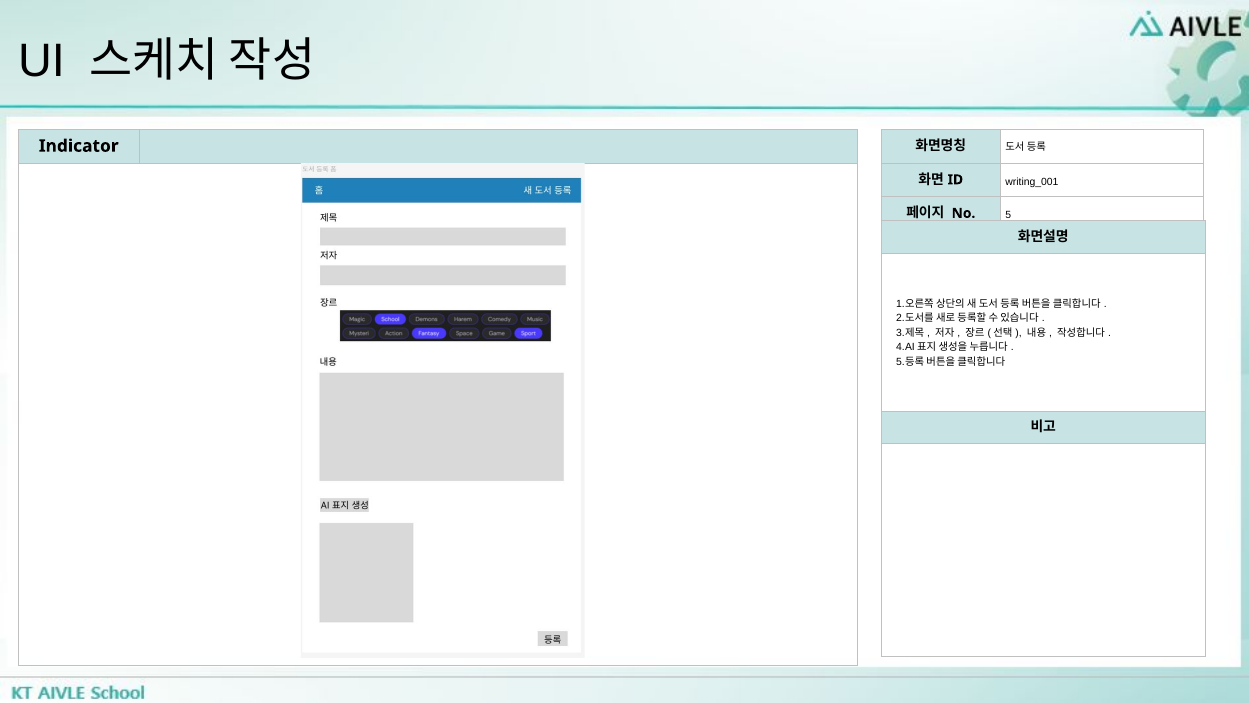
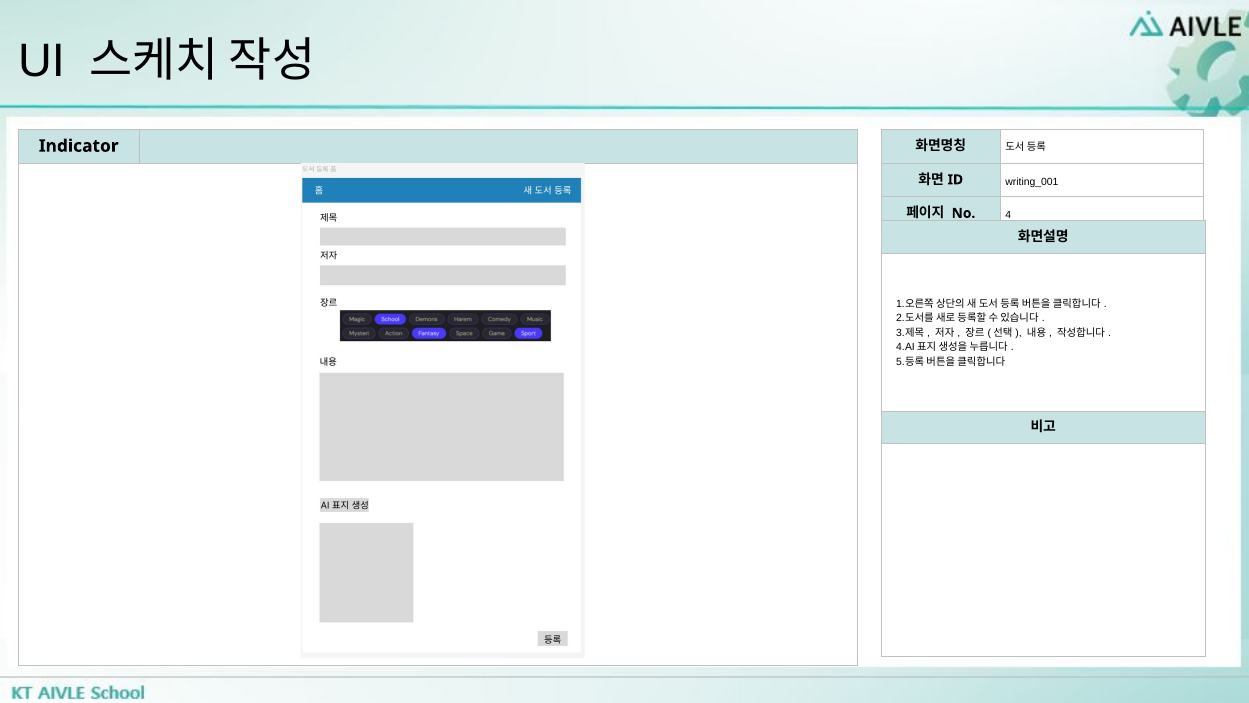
5: 5 -> 4 (1008, 215)
